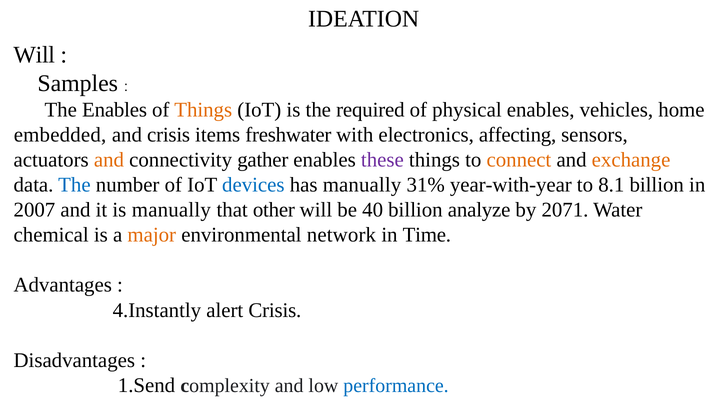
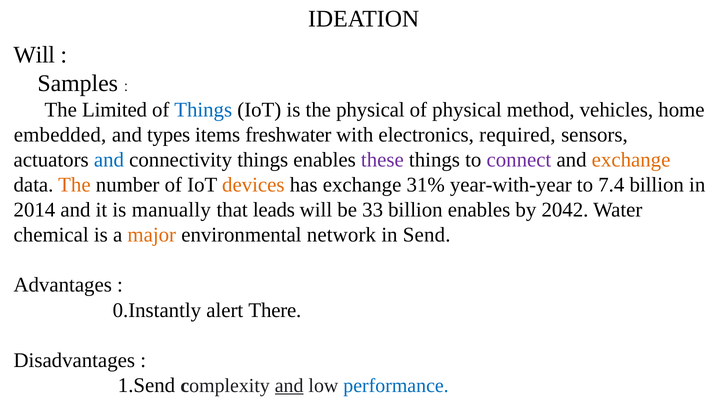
The Enables: Enables -> Limited (115, 110)
Things colour: orange -> blue (203, 110)
the required: required -> physical (370, 110)
physical enables: enables -> method (541, 110)
and crisis: crisis -> types (169, 135)
affecting: affecting -> required (517, 135)
and colour: orange -> blue (109, 160)
connectivity gather: gather -> things (263, 160)
connect colour: orange -> purple (519, 160)
The colour: blue -> orange (74, 185)
devices colour: blue -> orange (253, 185)
has manually: manually -> exchange (362, 185)
8.1: 8.1 -> 7.4 (611, 185)
2007: 2007 -> 2014 (34, 210)
other: other -> leads (274, 210)
40: 40 -> 33 (373, 210)
billion analyze: analyze -> enables (479, 210)
2071: 2071 -> 2042 (565, 210)
Time: Time -> Send (427, 235)
4.Instantly: 4.Instantly -> 0.Instantly (157, 310)
alert Crisis: Crisis -> There (275, 310)
and underline: none -> present (289, 386)
